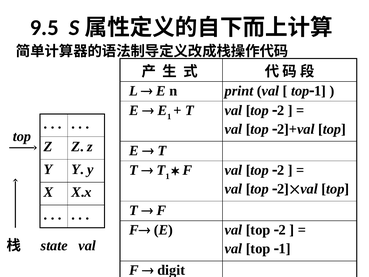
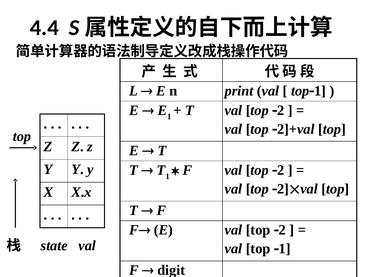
9.5: 9.5 -> 4.4 (44, 28)
